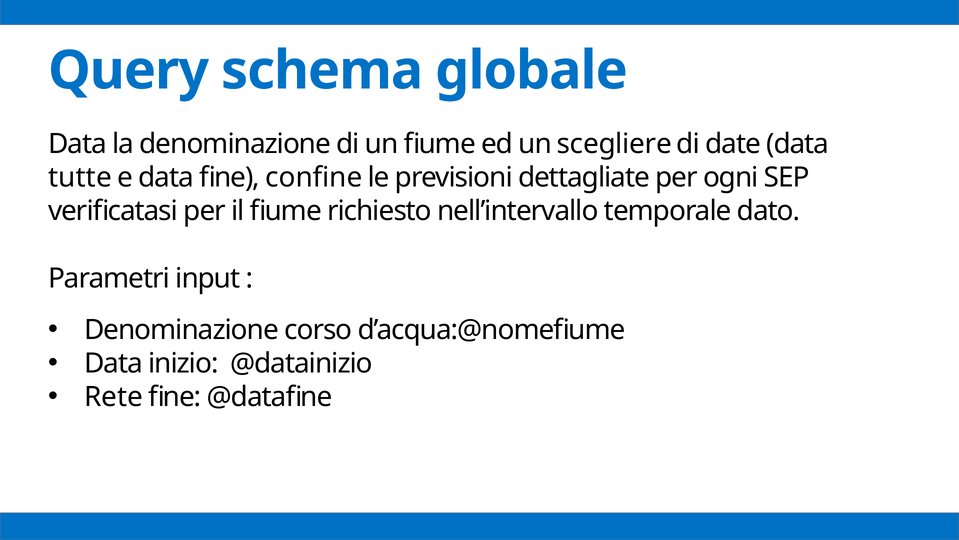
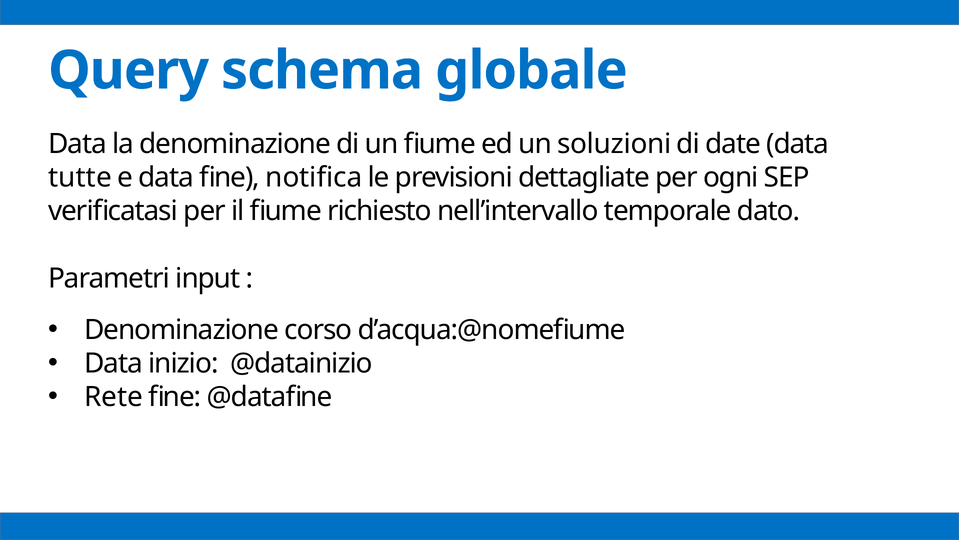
scegliere: scegliere -> soluzioni (614, 144)
confine: confine -> notifica (314, 177)
